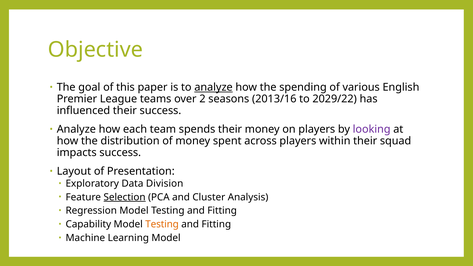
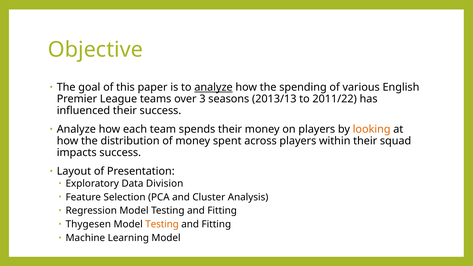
2: 2 -> 3 (202, 99)
2013/16: 2013/16 -> 2013/13 (274, 99)
2029/22: 2029/22 -> 2011/22 (335, 99)
looking colour: purple -> orange (372, 129)
Selection underline: present -> none (125, 197)
Capability: Capability -> Thygesen (88, 224)
